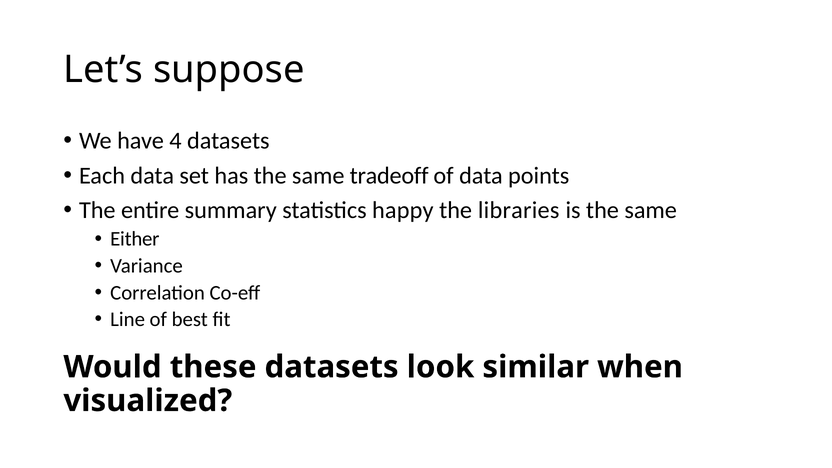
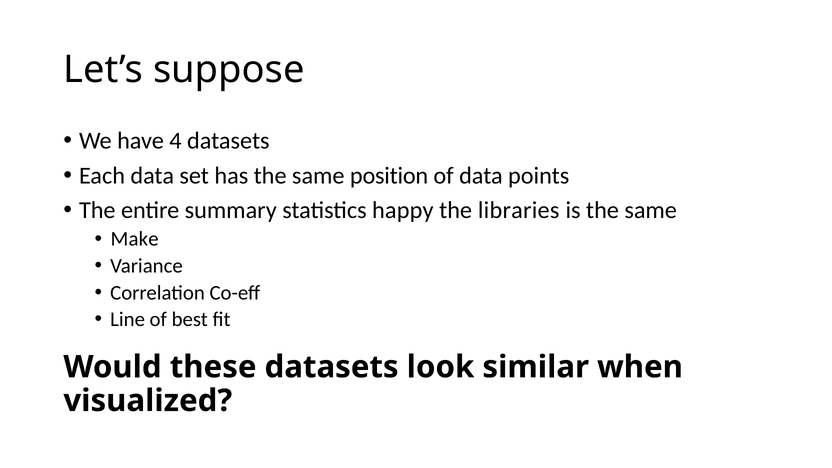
tradeoff: tradeoff -> position (389, 176)
Either: Either -> Make (135, 239)
